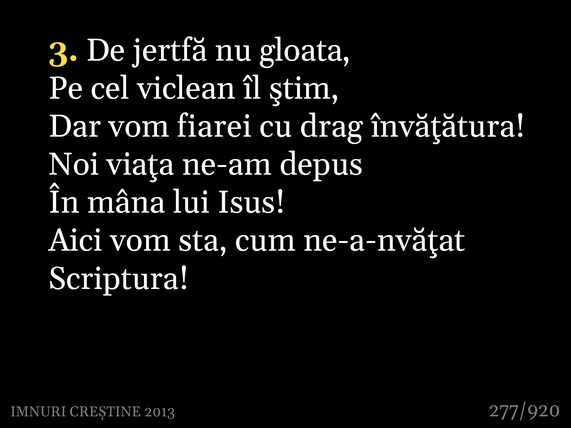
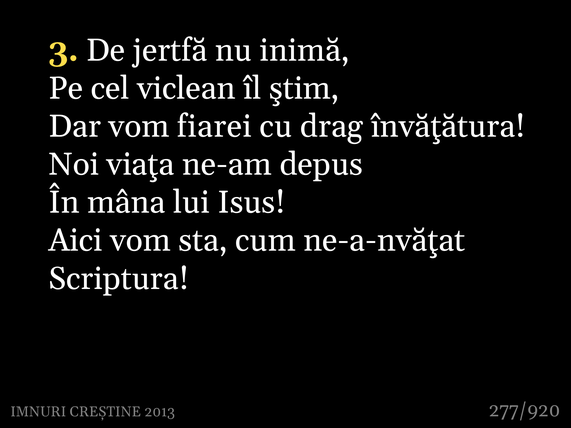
gloata: gloata -> inimă (305, 50)
